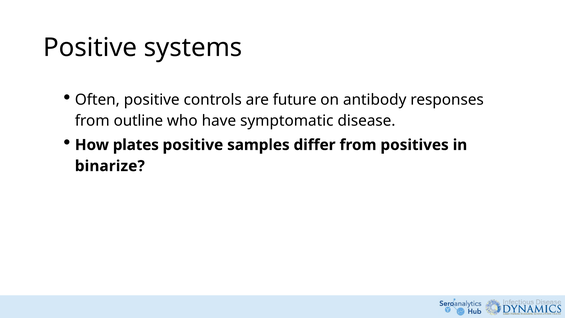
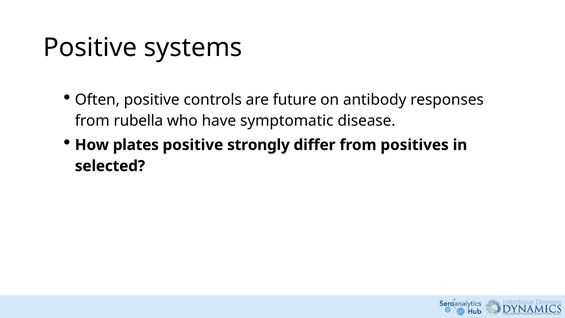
outline: outline -> rubella (138, 121)
samples: samples -> strongly (258, 145)
binarize: binarize -> selected (110, 166)
